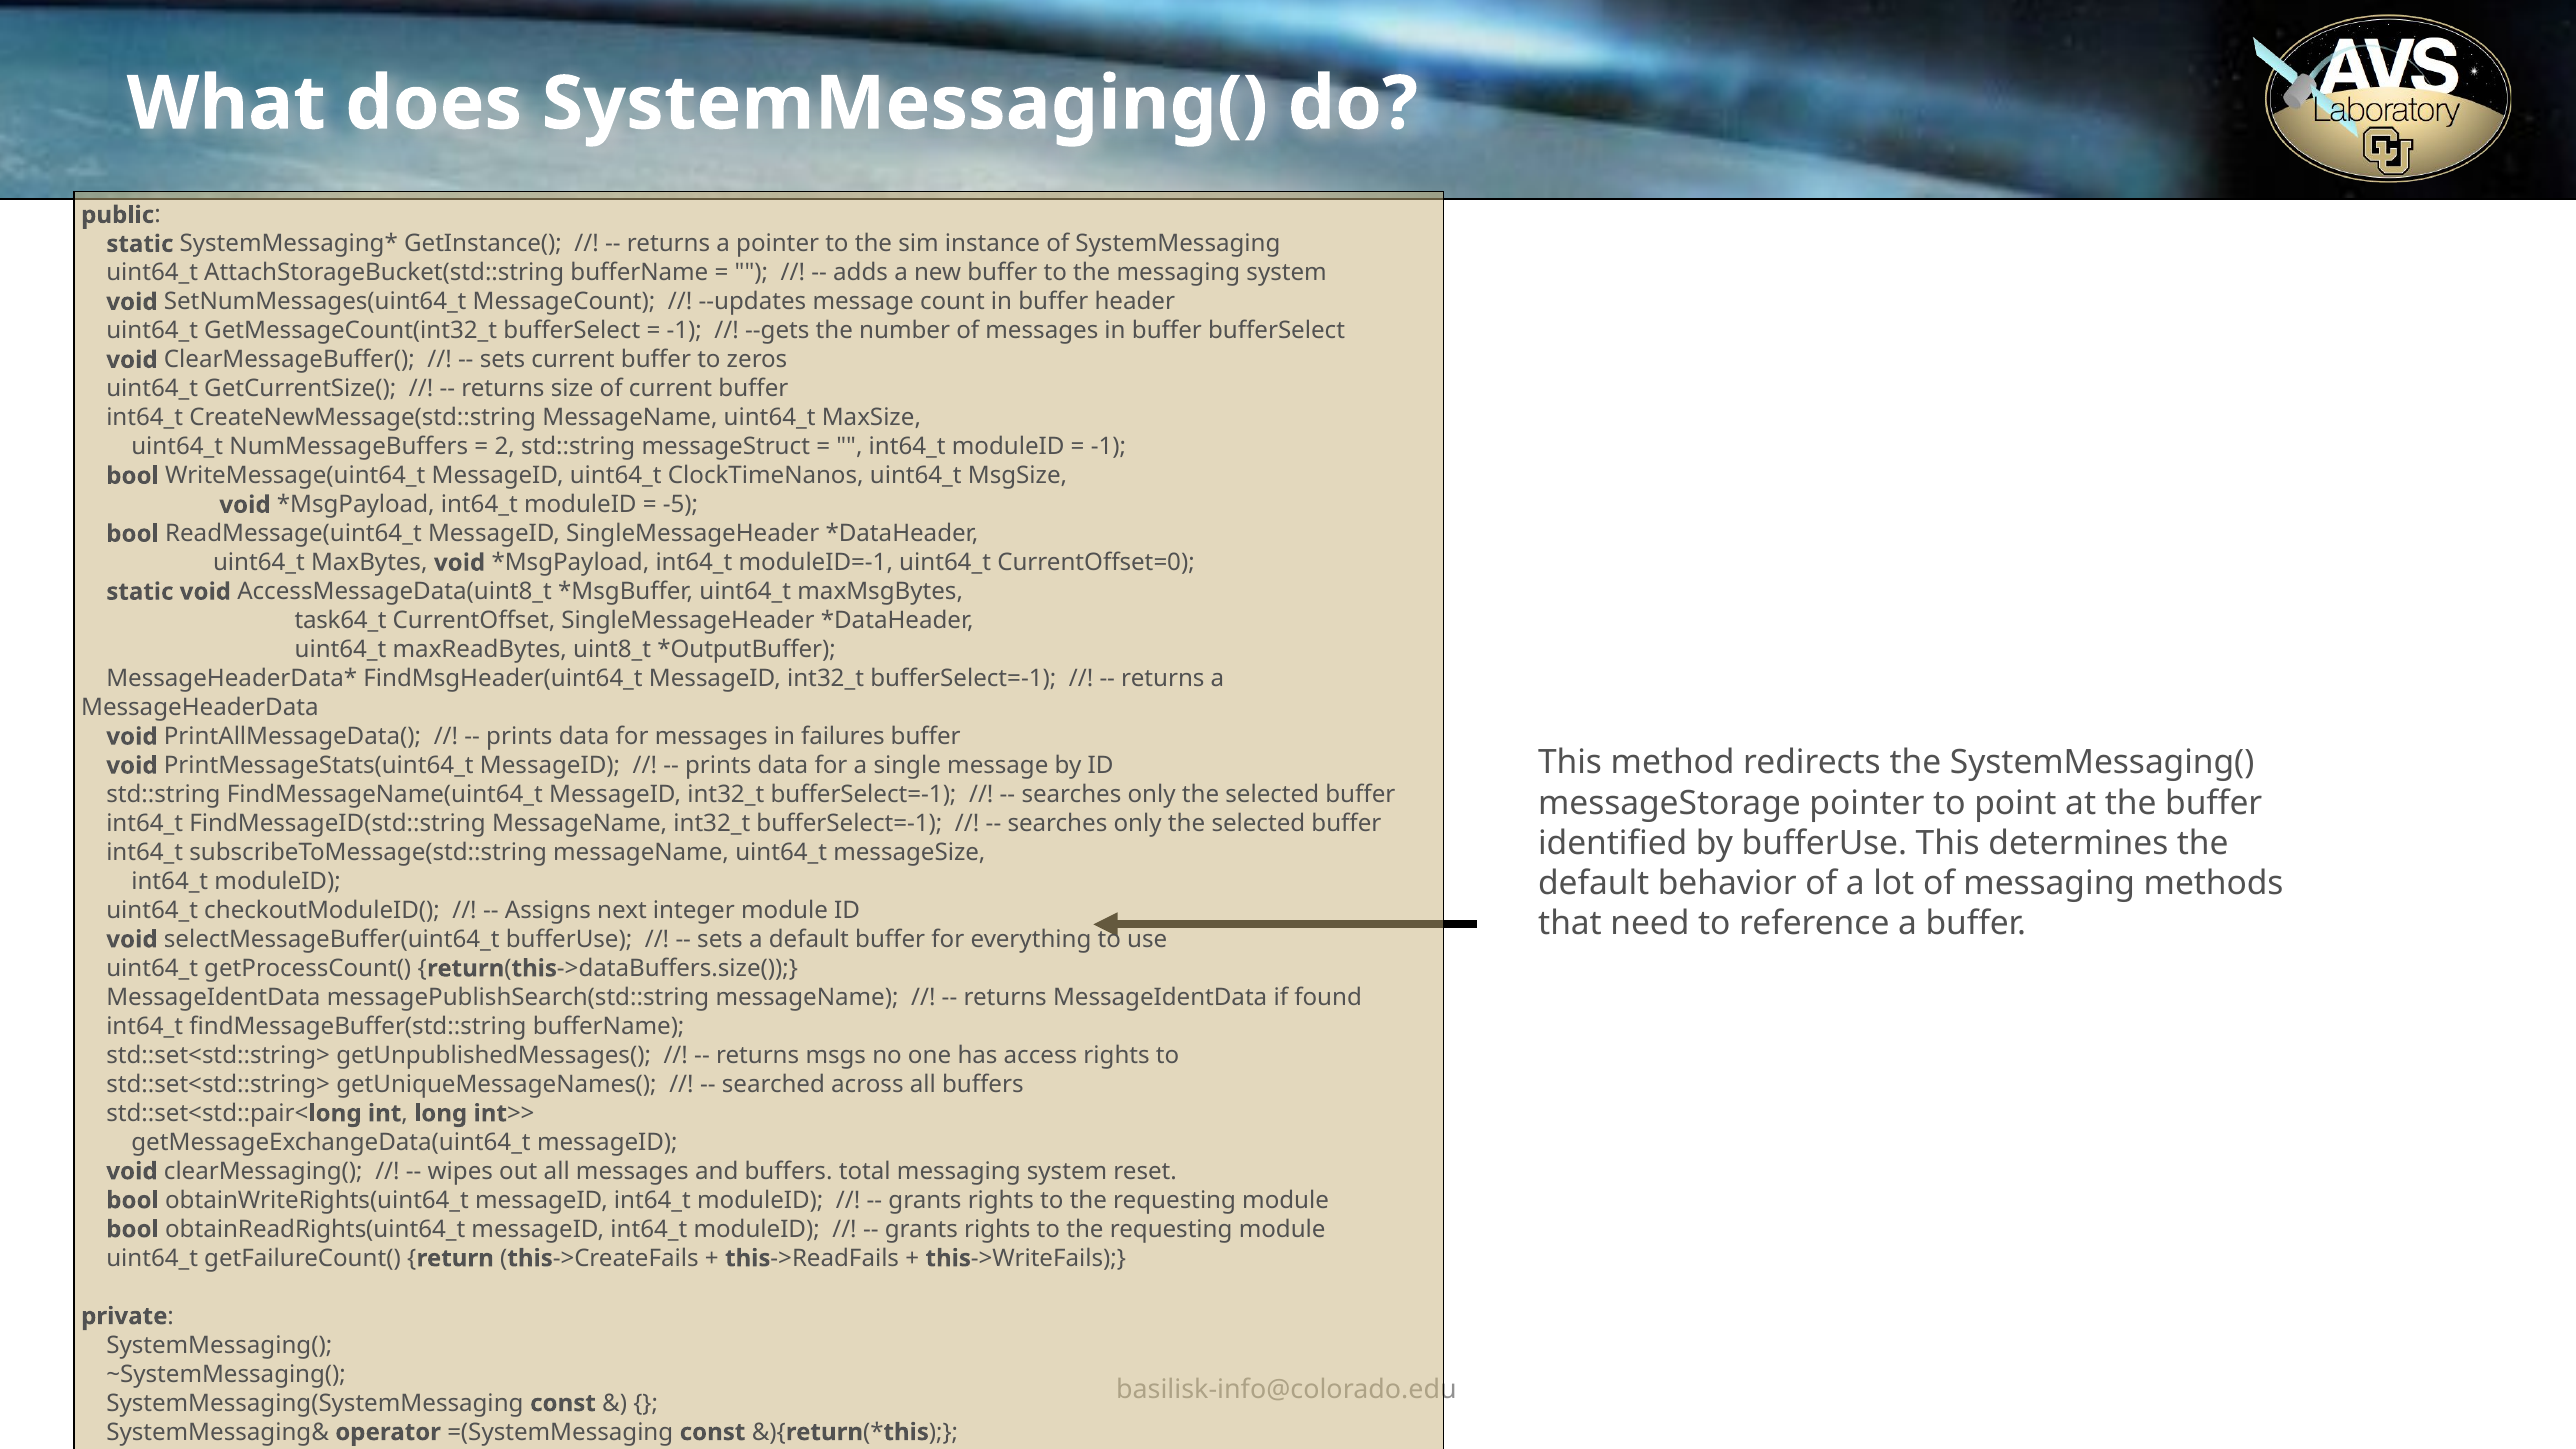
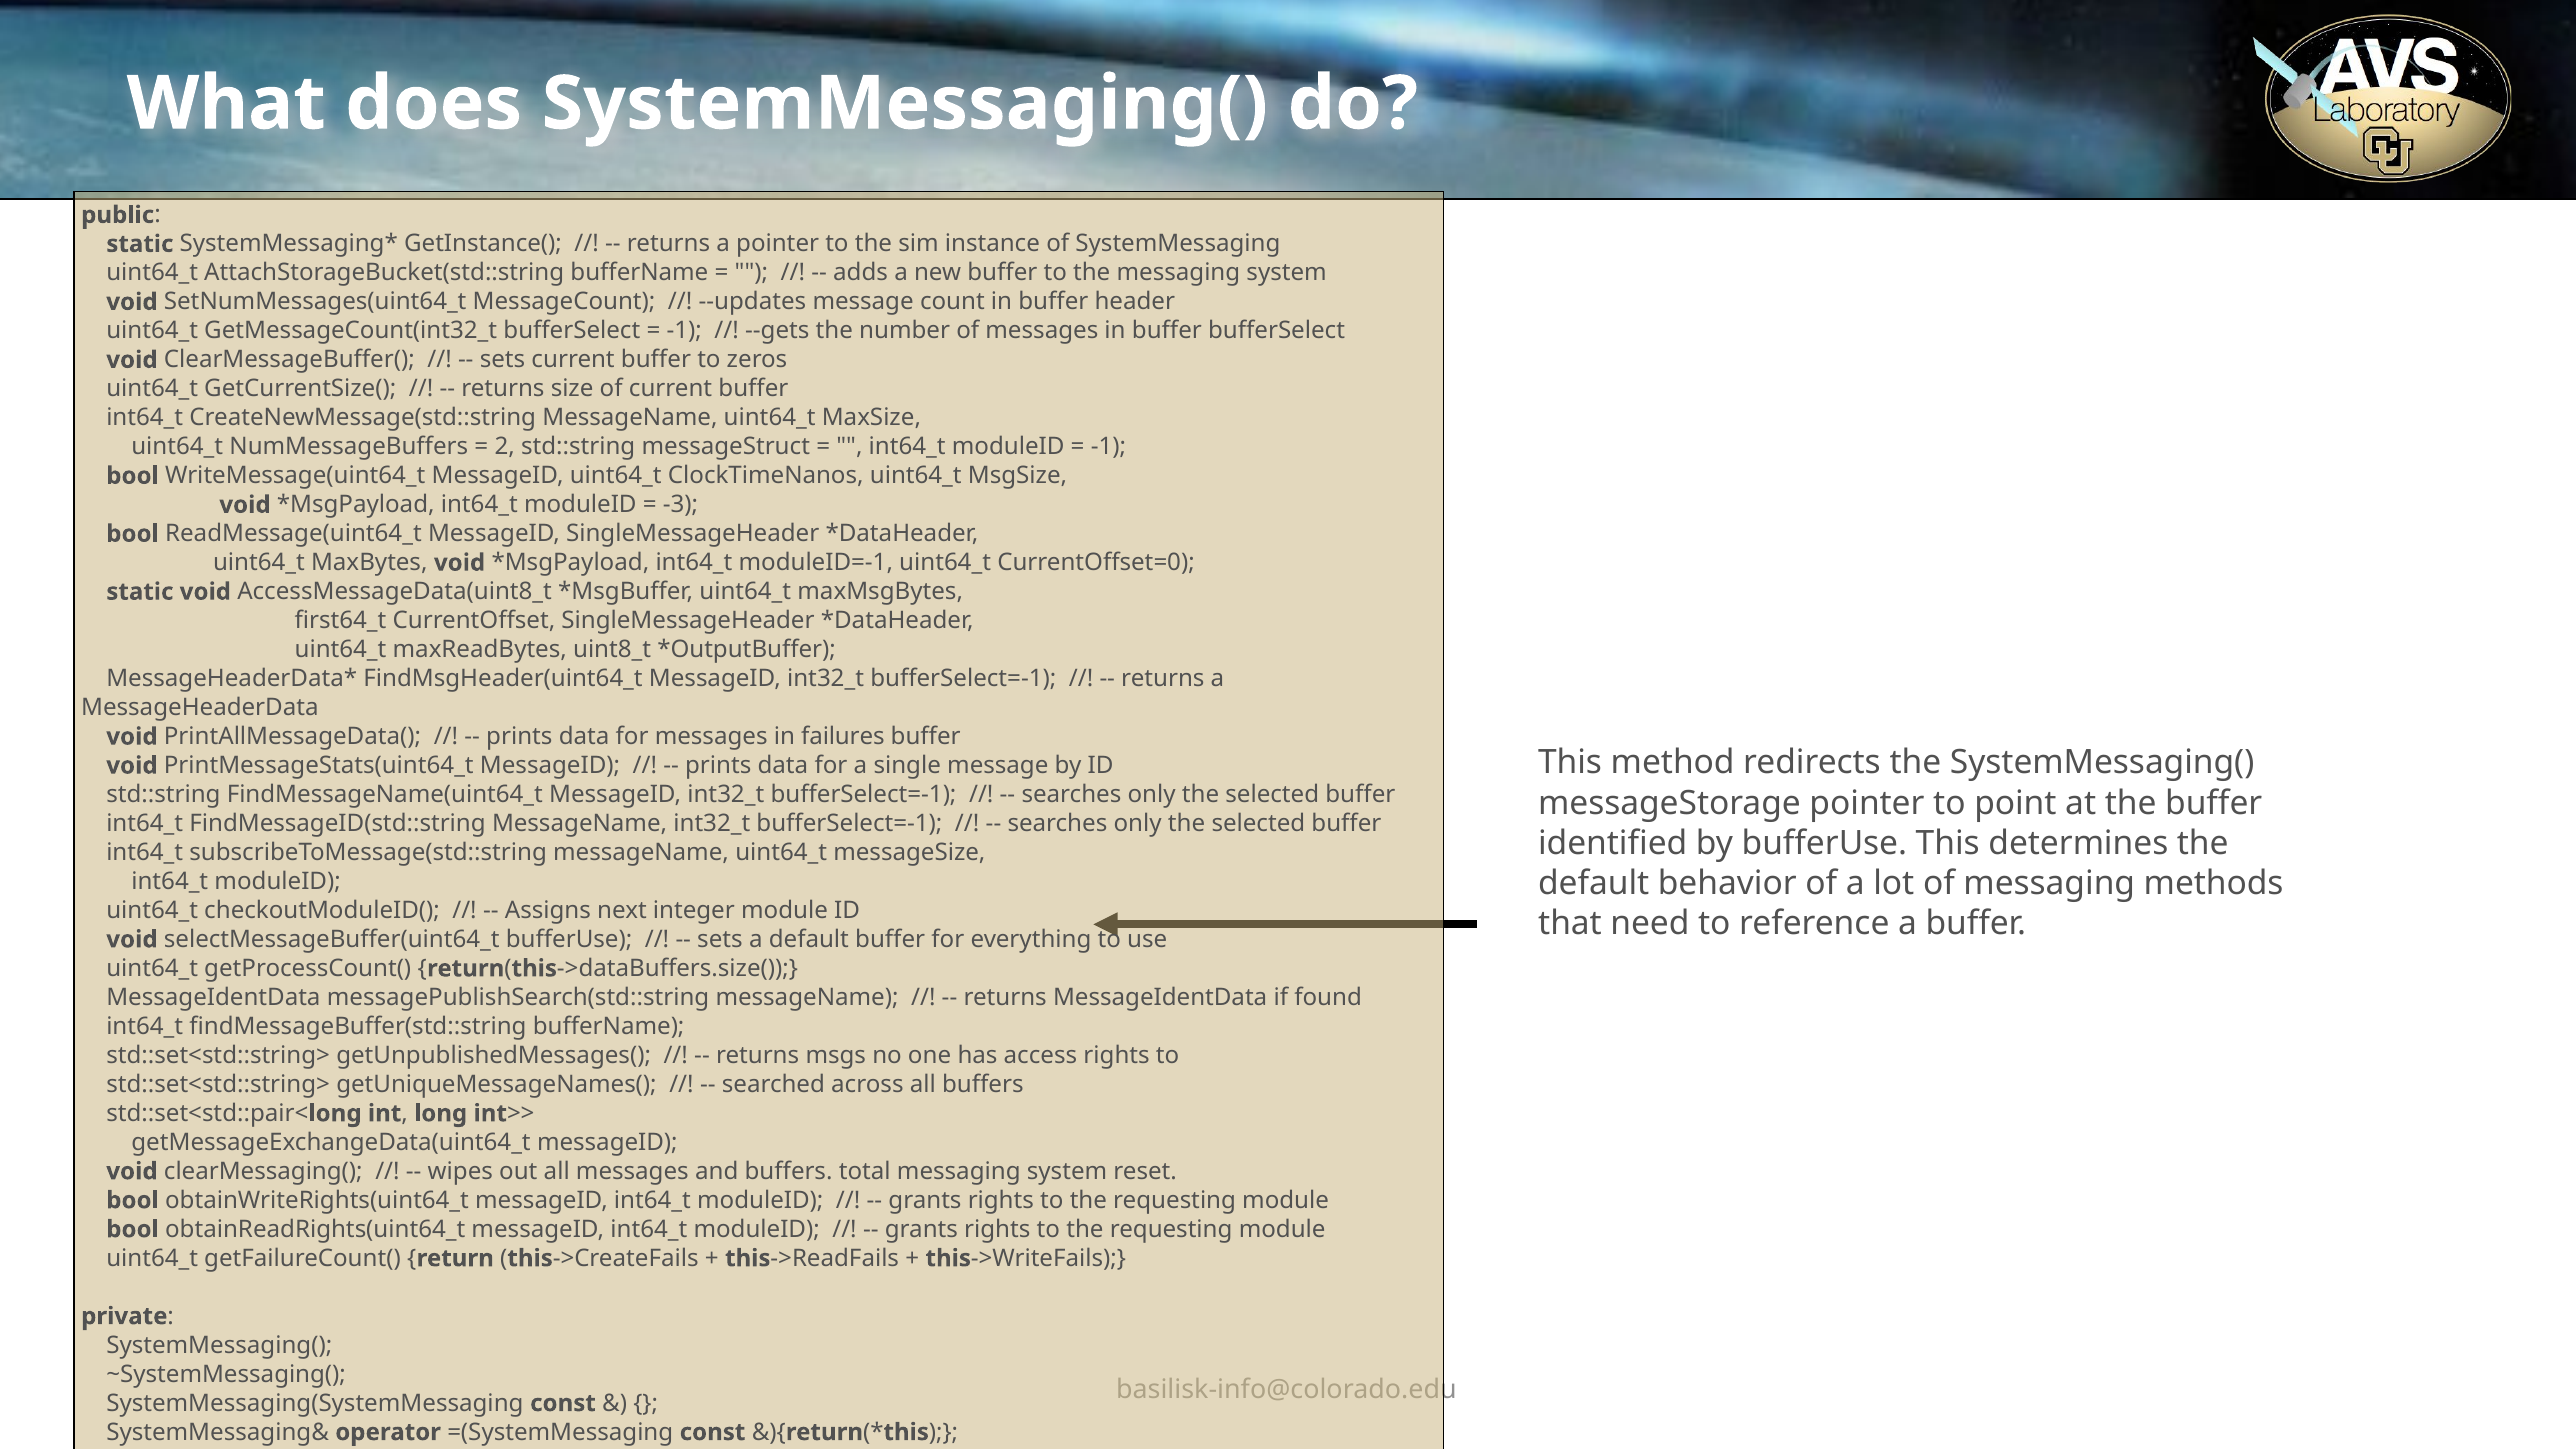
-5: -5 -> -3 (681, 505)
task64_t: task64_t -> first64_t (341, 621)
